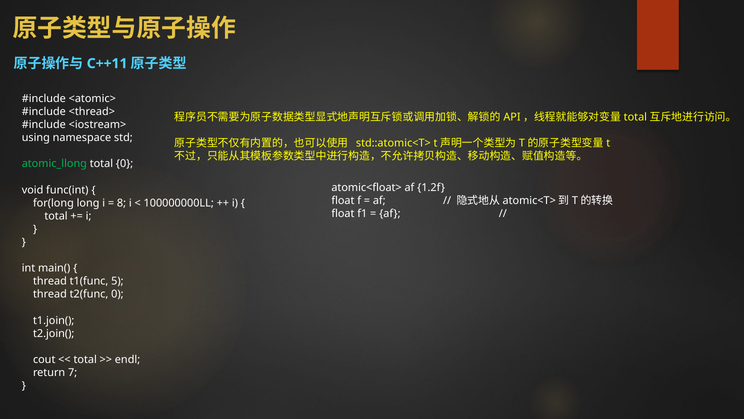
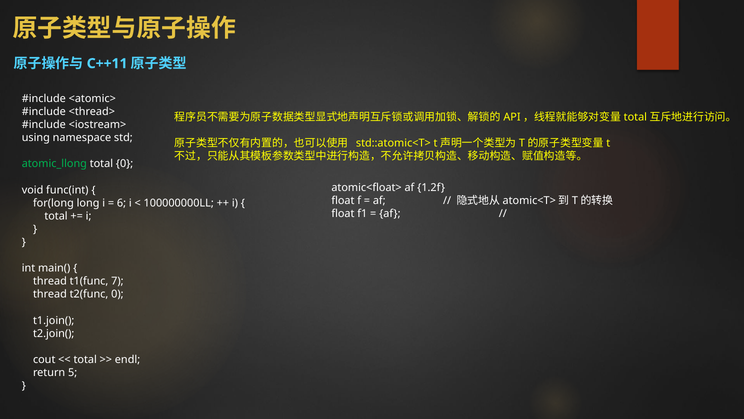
8: 8 -> 6 (121, 203)
5: 5 -> 7 (117, 281)
7: 7 -> 5 (73, 372)
